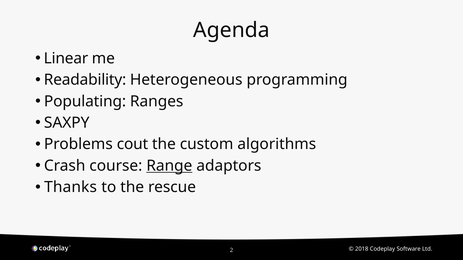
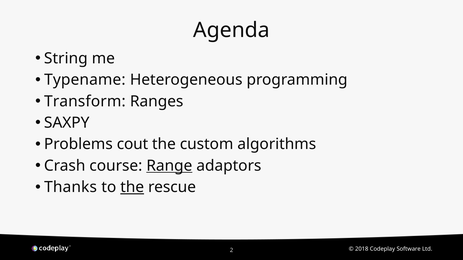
Linear: Linear -> String (66, 58)
Readability: Readability -> Typename (85, 80)
Populating: Populating -> Transform (85, 101)
the underline: none -> present (132, 187)
